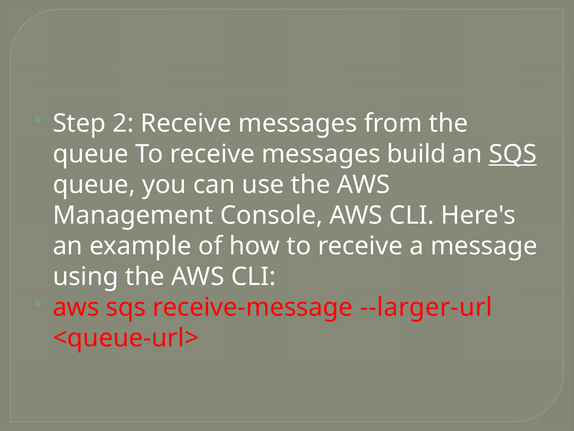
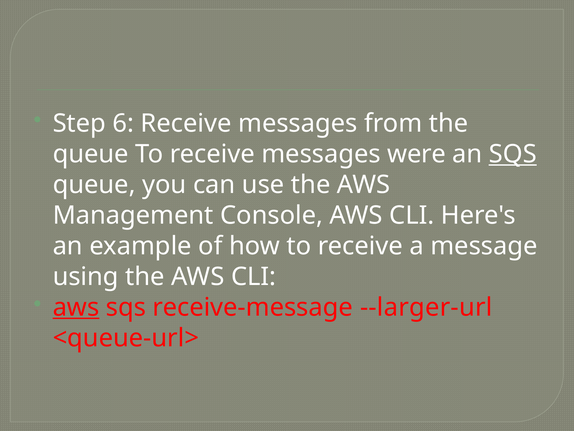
2: 2 -> 6 (123, 123)
build: build -> were (417, 154)
aws underline: none -> present (76, 307)
